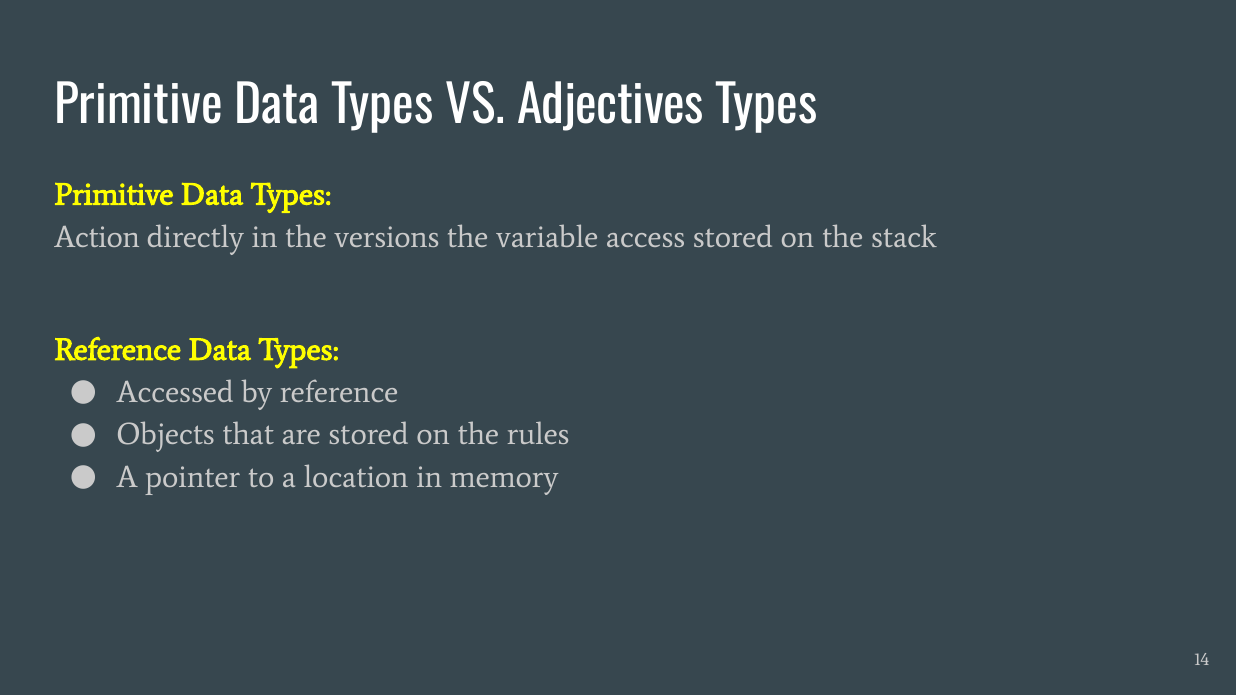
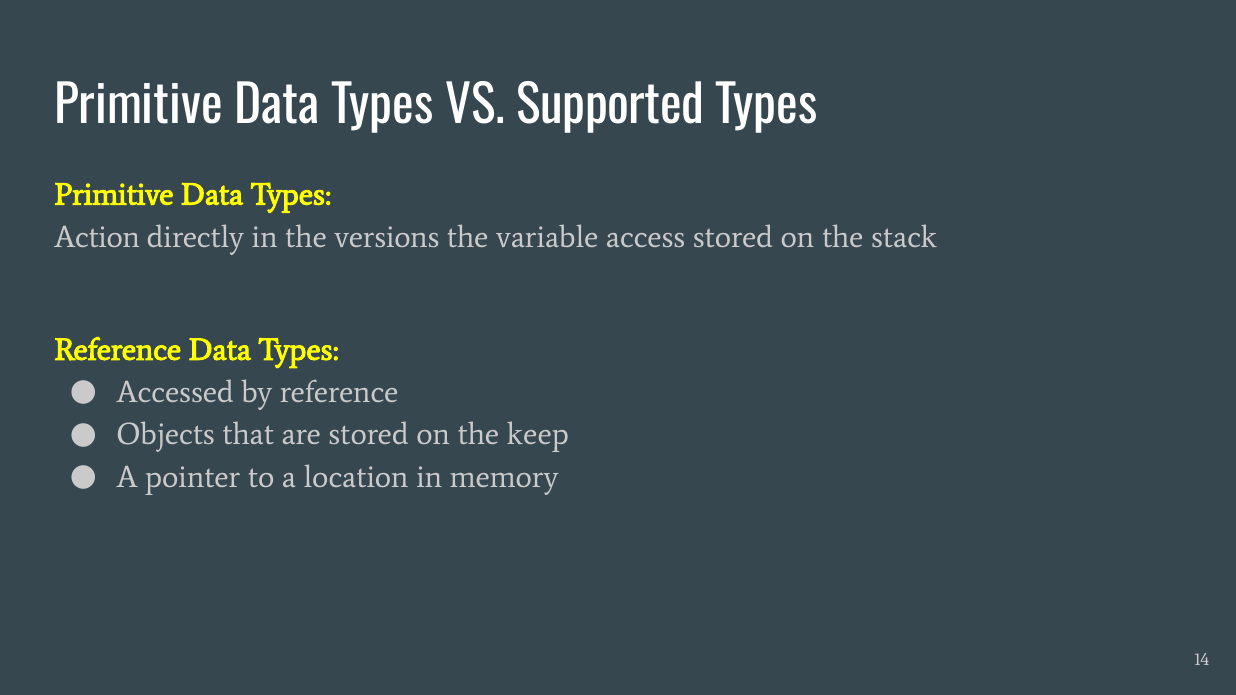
Adjectives: Adjectives -> Supported (610, 107)
rules: rules -> keep (538, 435)
